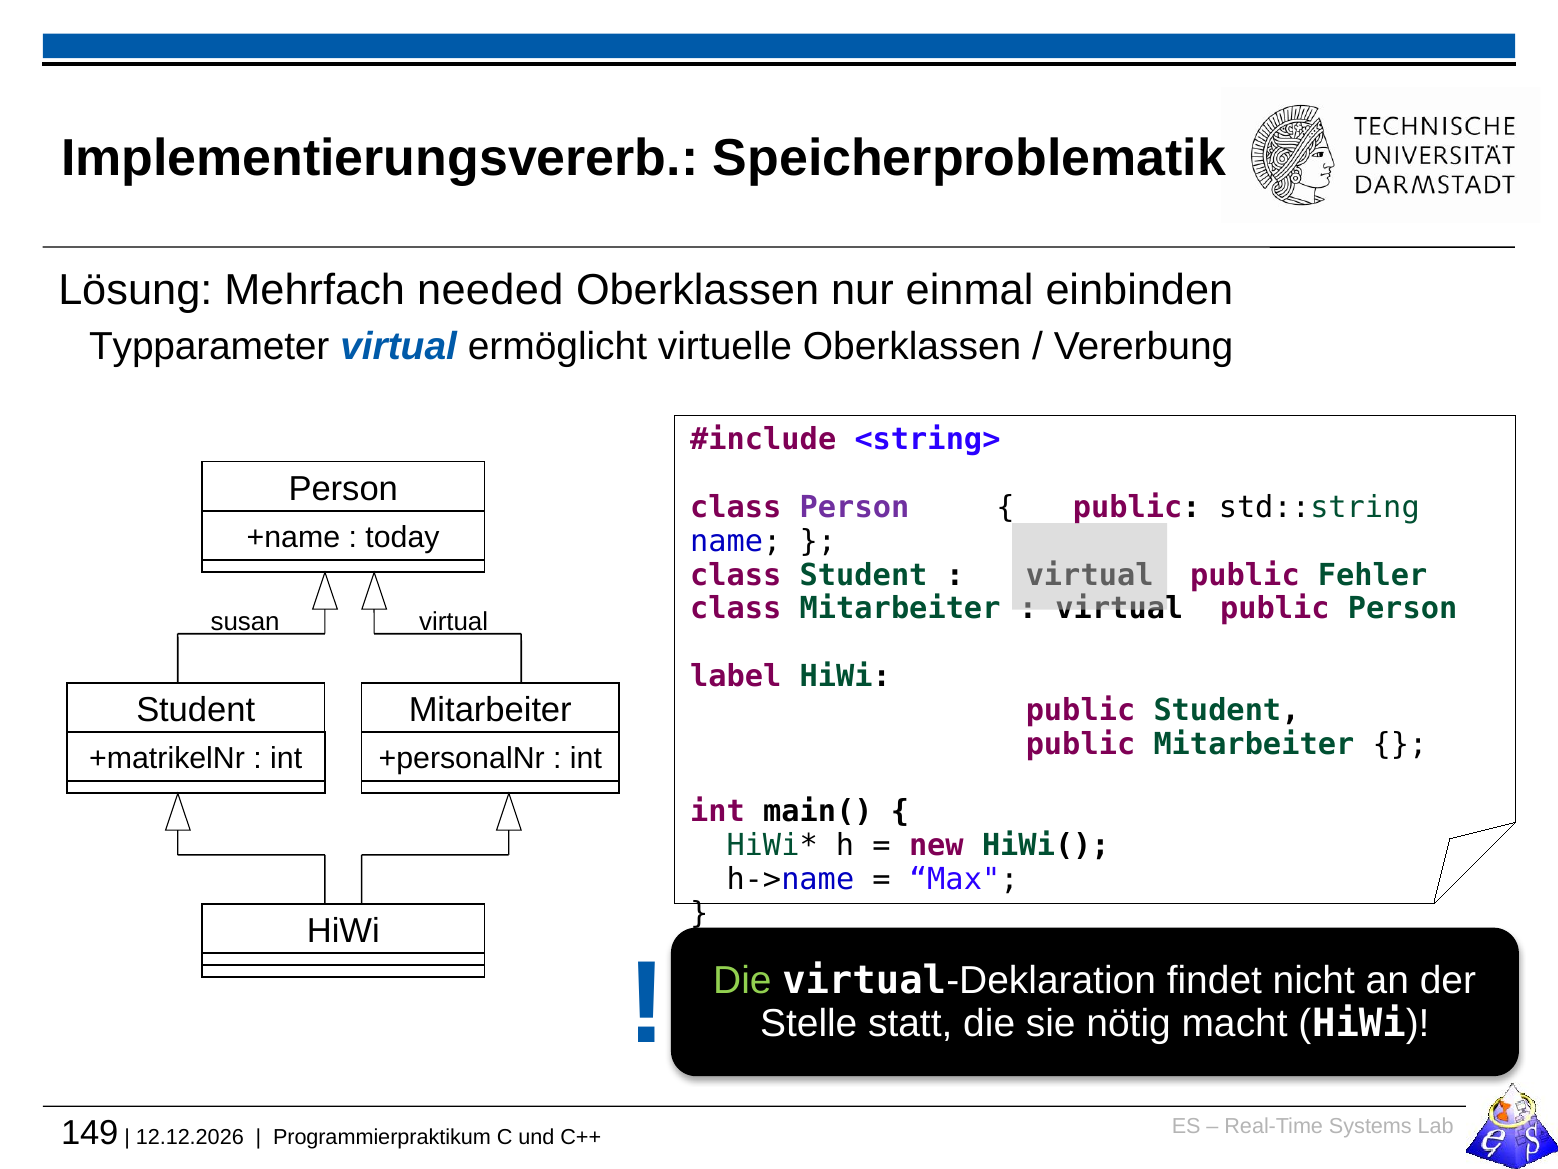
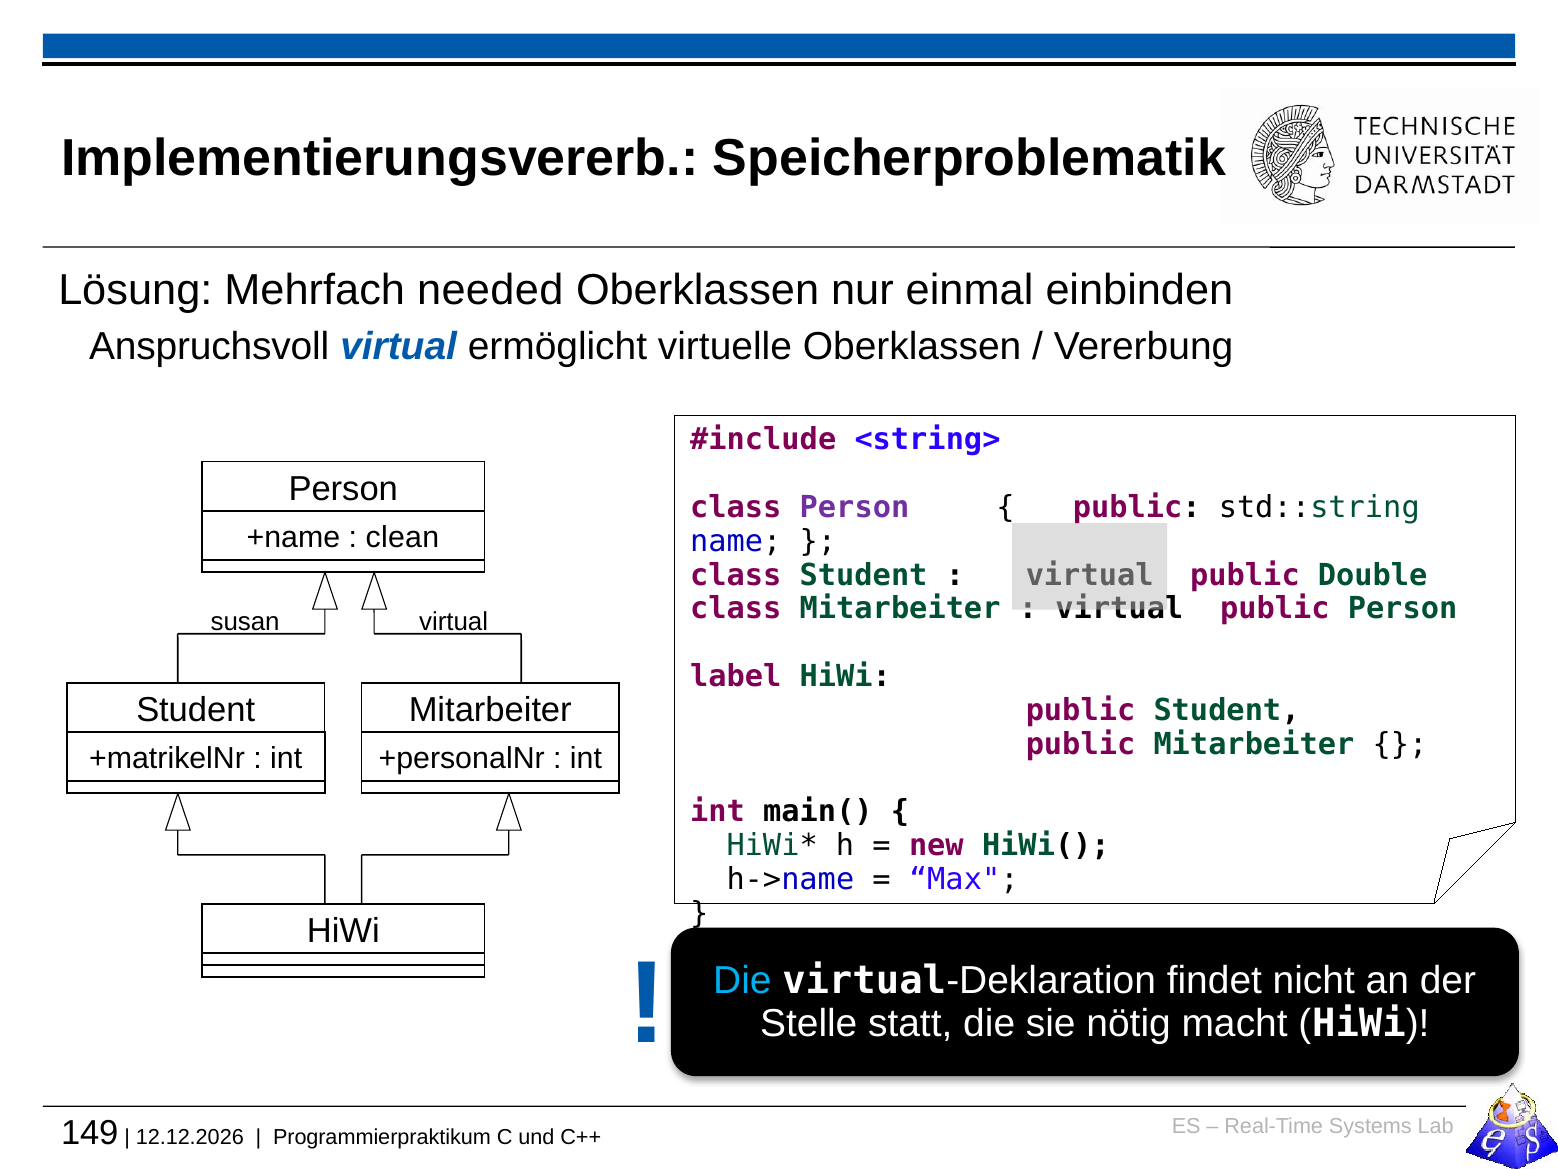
Typparameter: Typparameter -> Anspruchsvoll (209, 347)
today: today -> clean (402, 537)
Fehler: Fehler -> Double (1373, 575)
Die colour: light green -> light blue (742, 980)
